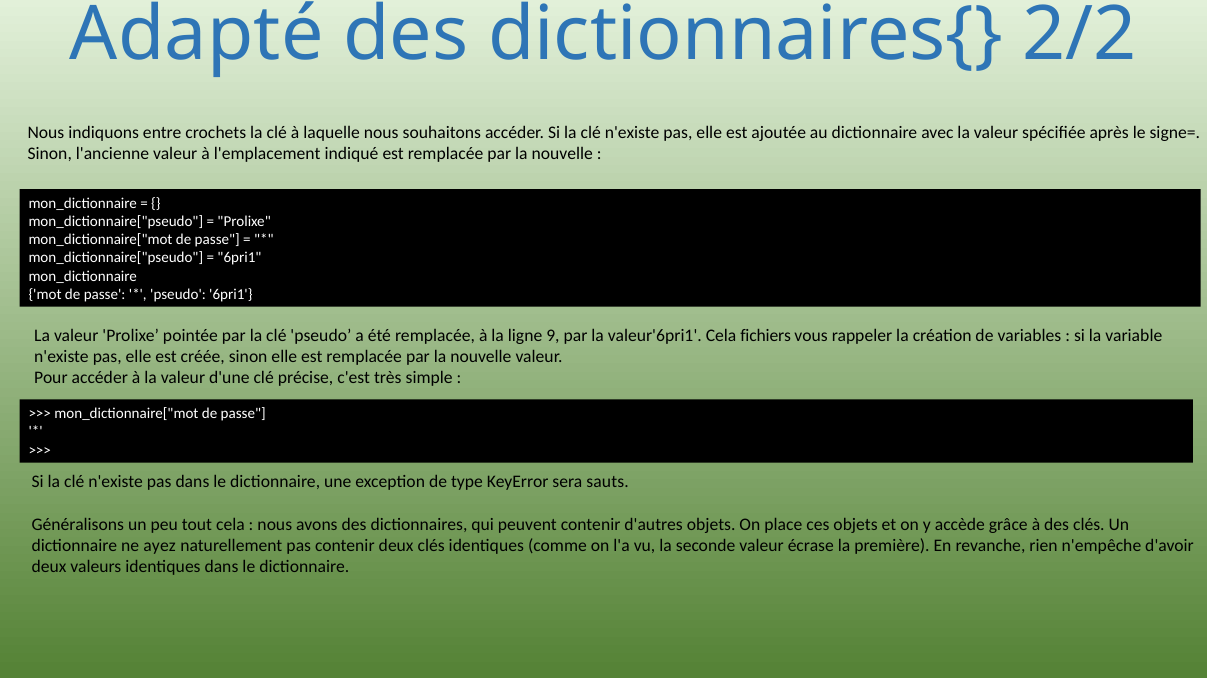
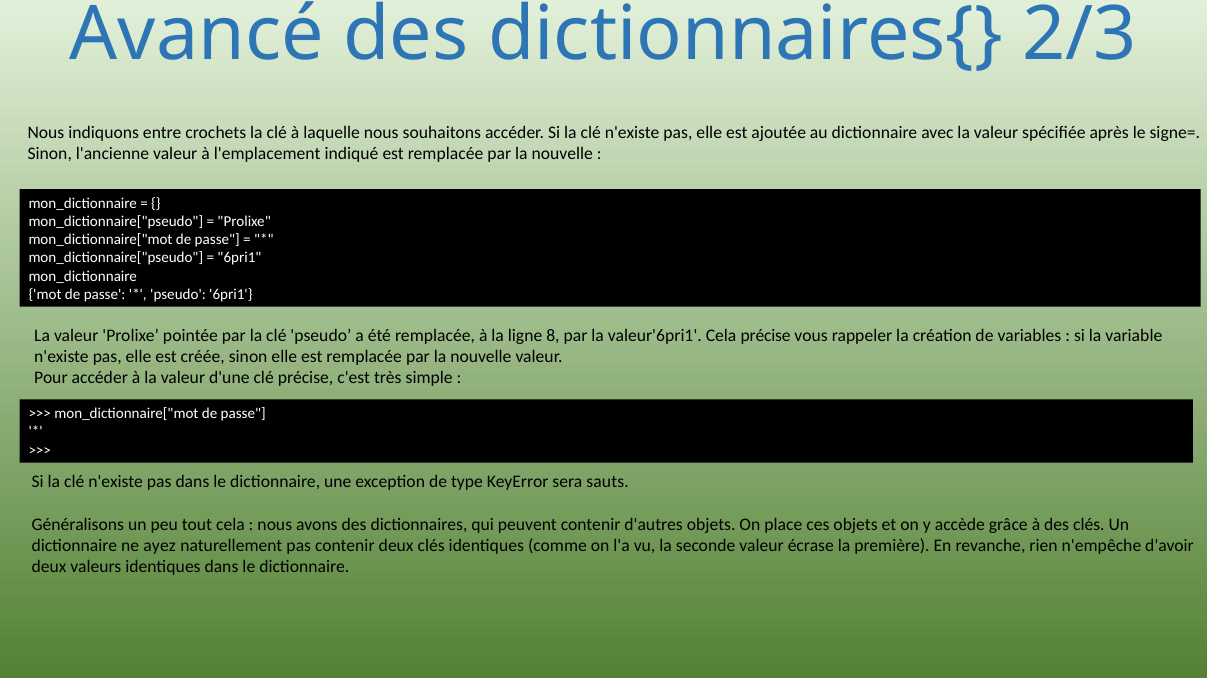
Adapté: Adapté -> Avancé (197, 35)
2/2: 2/2 -> 2/3 (1080, 35)
9: 9 -> 8 (553, 336)
Cela fichiers: fichiers -> précise (766, 336)
